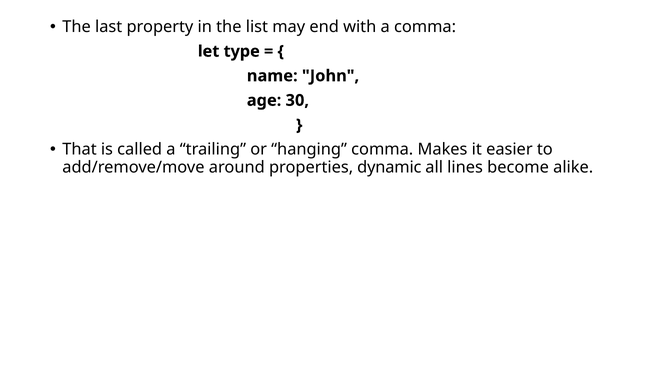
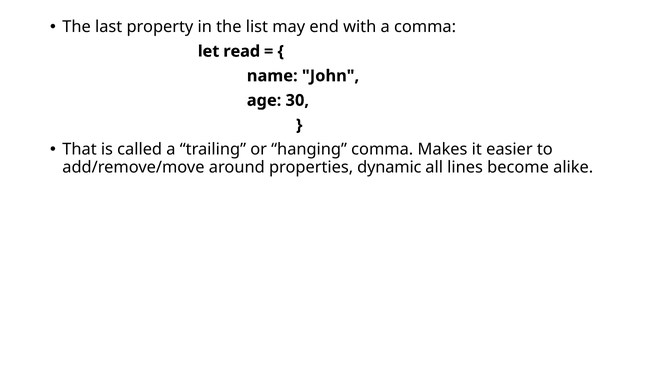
type: type -> read (242, 51)
